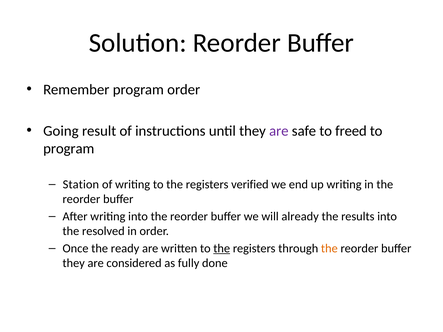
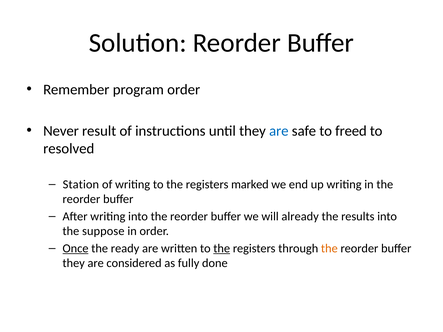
Going: Going -> Never (61, 131)
are colour: purple -> blue (279, 131)
program: program -> resolved (69, 149)
verified: verified -> marked (250, 184)
resolved: resolved -> suppose (103, 231)
Once underline: none -> present (76, 249)
